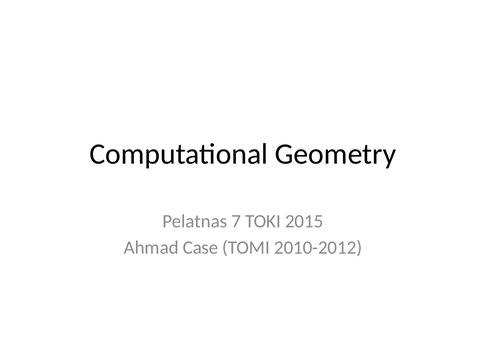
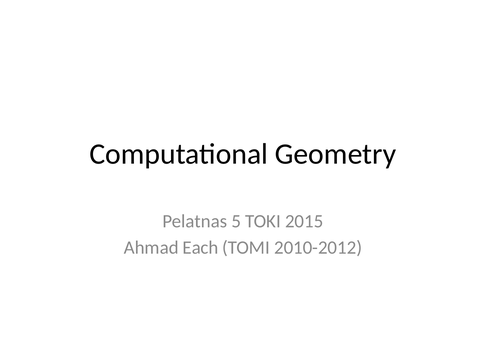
7: 7 -> 5 (236, 222)
Case: Case -> Each (200, 248)
